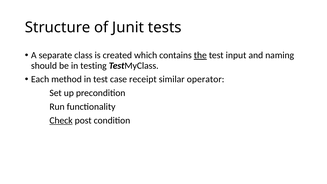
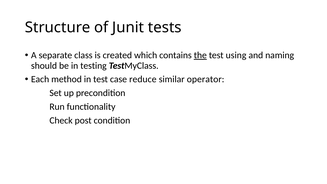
input: input -> using (236, 55)
receipt: receipt -> reduce (143, 79)
Check underline: present -> none (61, 120)
